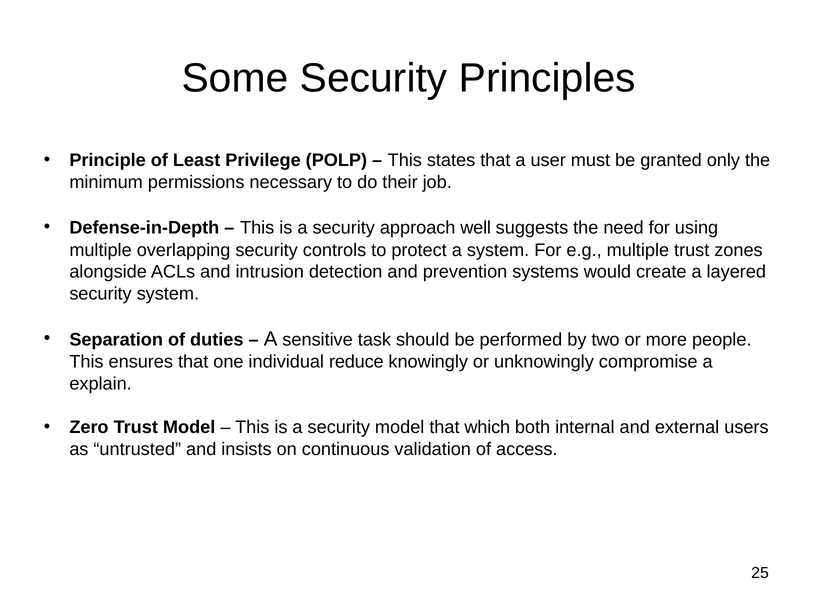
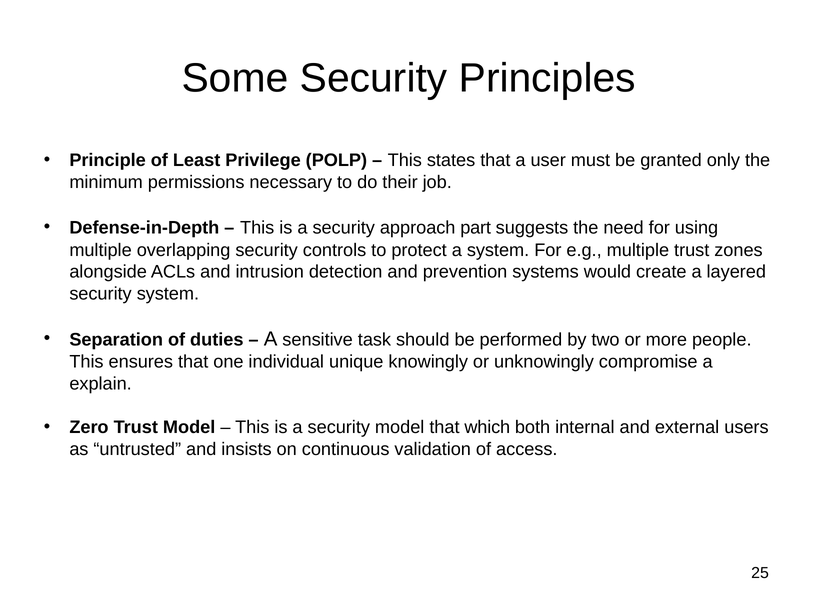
well: well -> part (476, 228)
reduce: reduce -> unique (356, 362)
